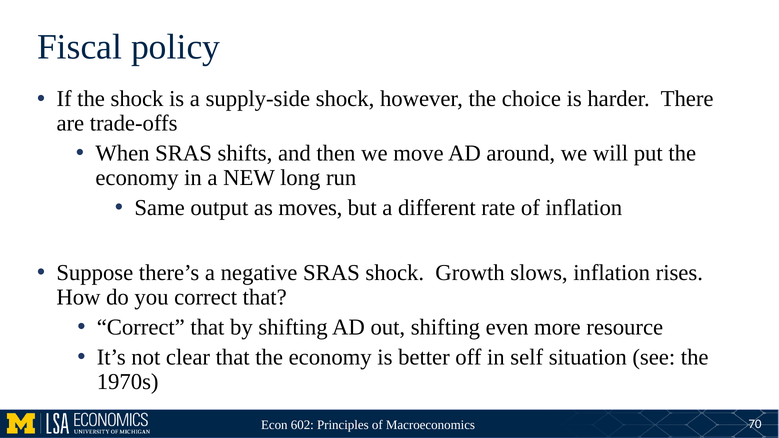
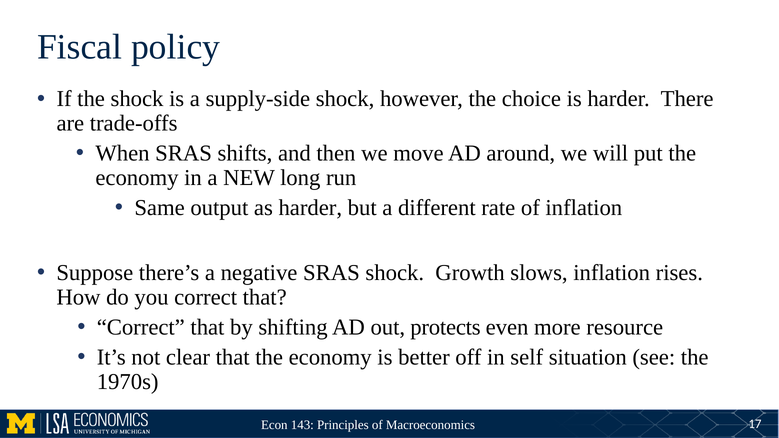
as moves: moves -> harder (310, 208)
out shifting: shifting -> protects (446, 327)
602: 602 -> 143 (302, 425)
70: 70 -> 17 (755, 424)
